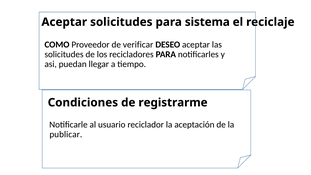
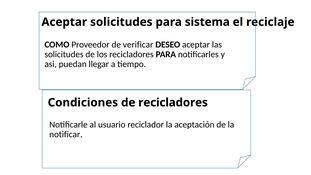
de registrarme: registrarme -> recicladores (173, 103)
publicar: publicar -> notificar (66, 134)
